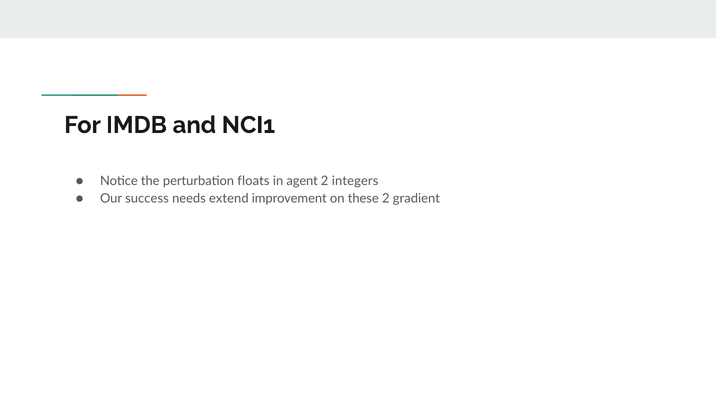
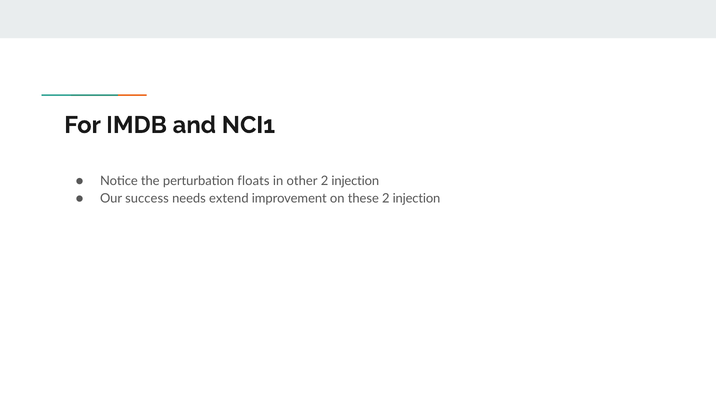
agent: agent -> other (302, 181)
integers: integers -> injection (355, 181)
these 2 gradient: gradient -> injection (416, 199)
